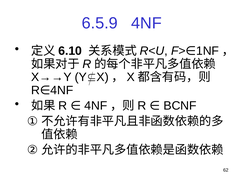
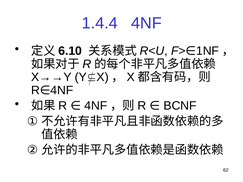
6.5.9: 6.5.9 -> 1.4.4 (100, 23)
